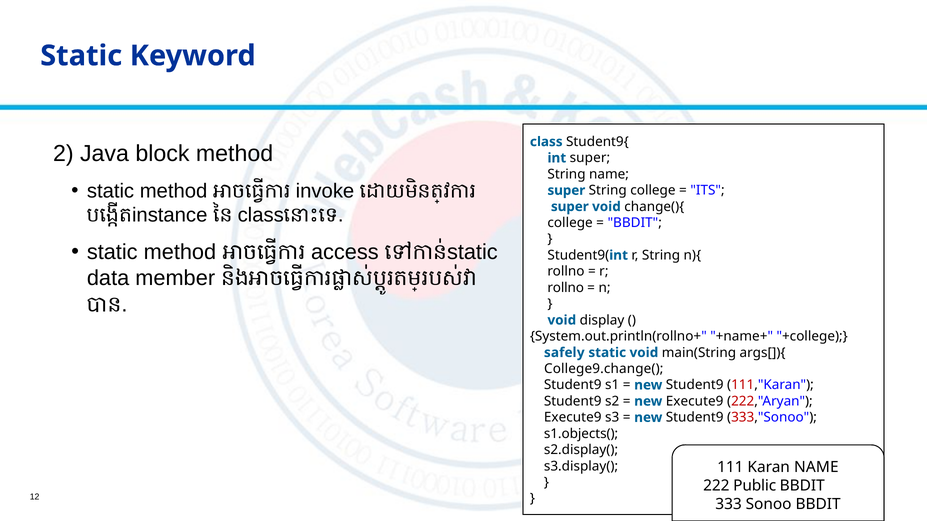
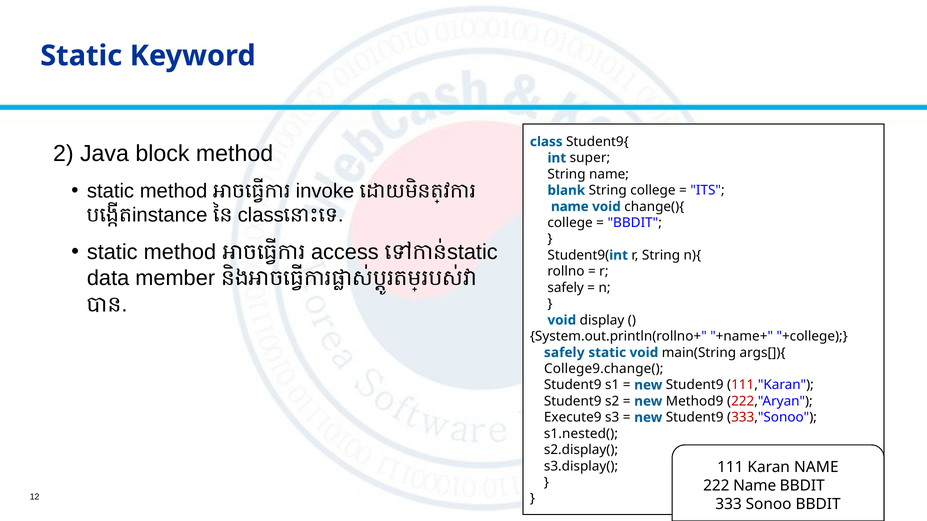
super: super -> blank (566, 191)
super: super -> name (570, 207)
rollno: rollno -> safely (566, 288)
new Execute9: Execute9 -> Method9 (695, 402)
s1.objects(: s1.objects( -> s1.nested( (581, 434)
222 Public: Public -> Name (755, 486)
